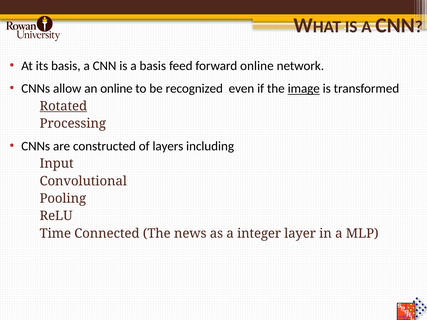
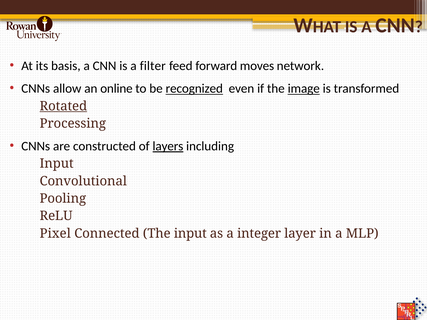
a basis: basis -> filter (153, 66)
forward online: online -> moves (257, 66)
recognized underline: none -> present (194, 89)
layers underline: none -> present (168, 146)
Time: Time -> Pixel (55, 234)
The news: news -> input (190, 234)
